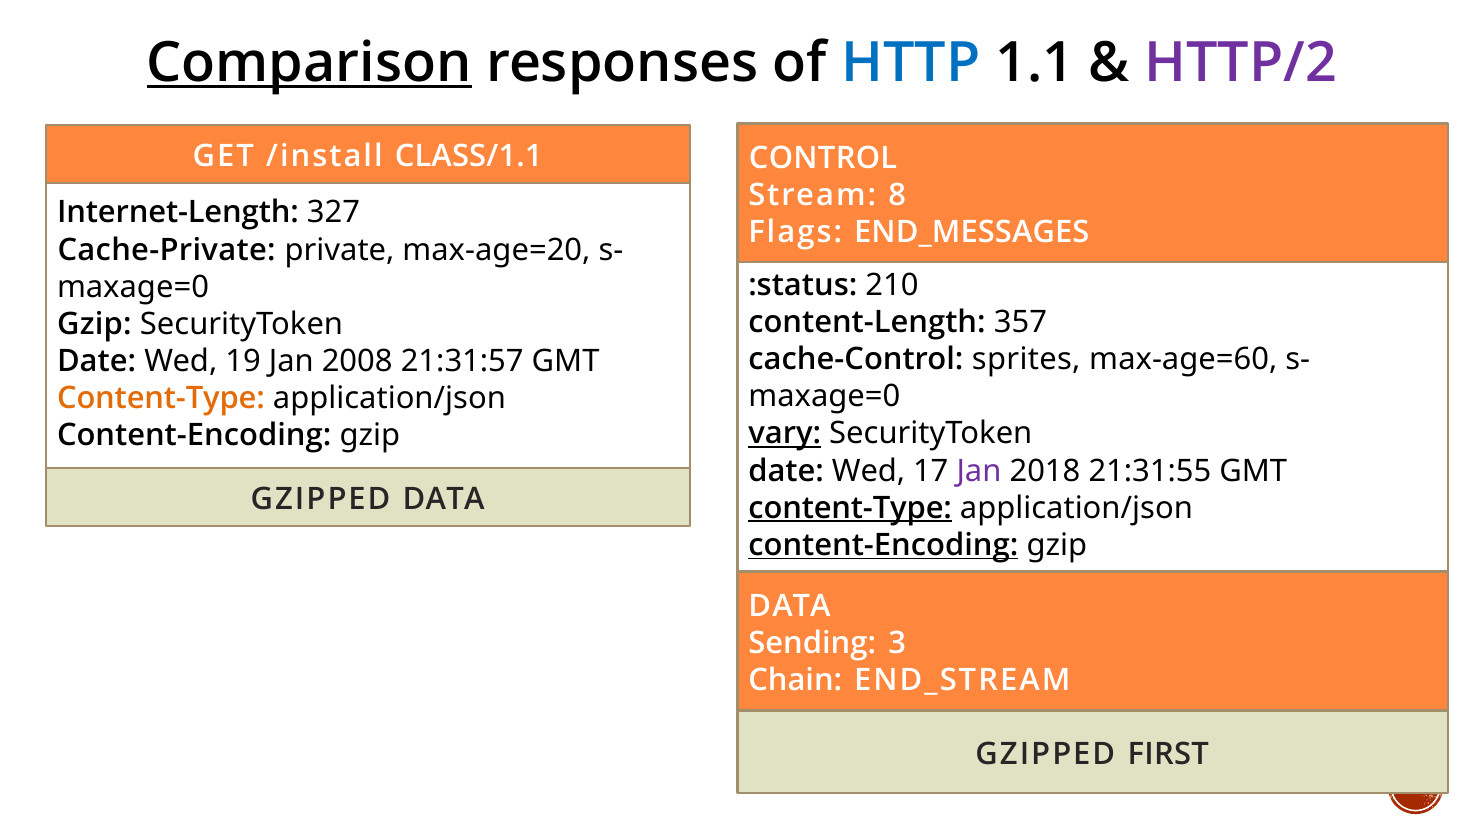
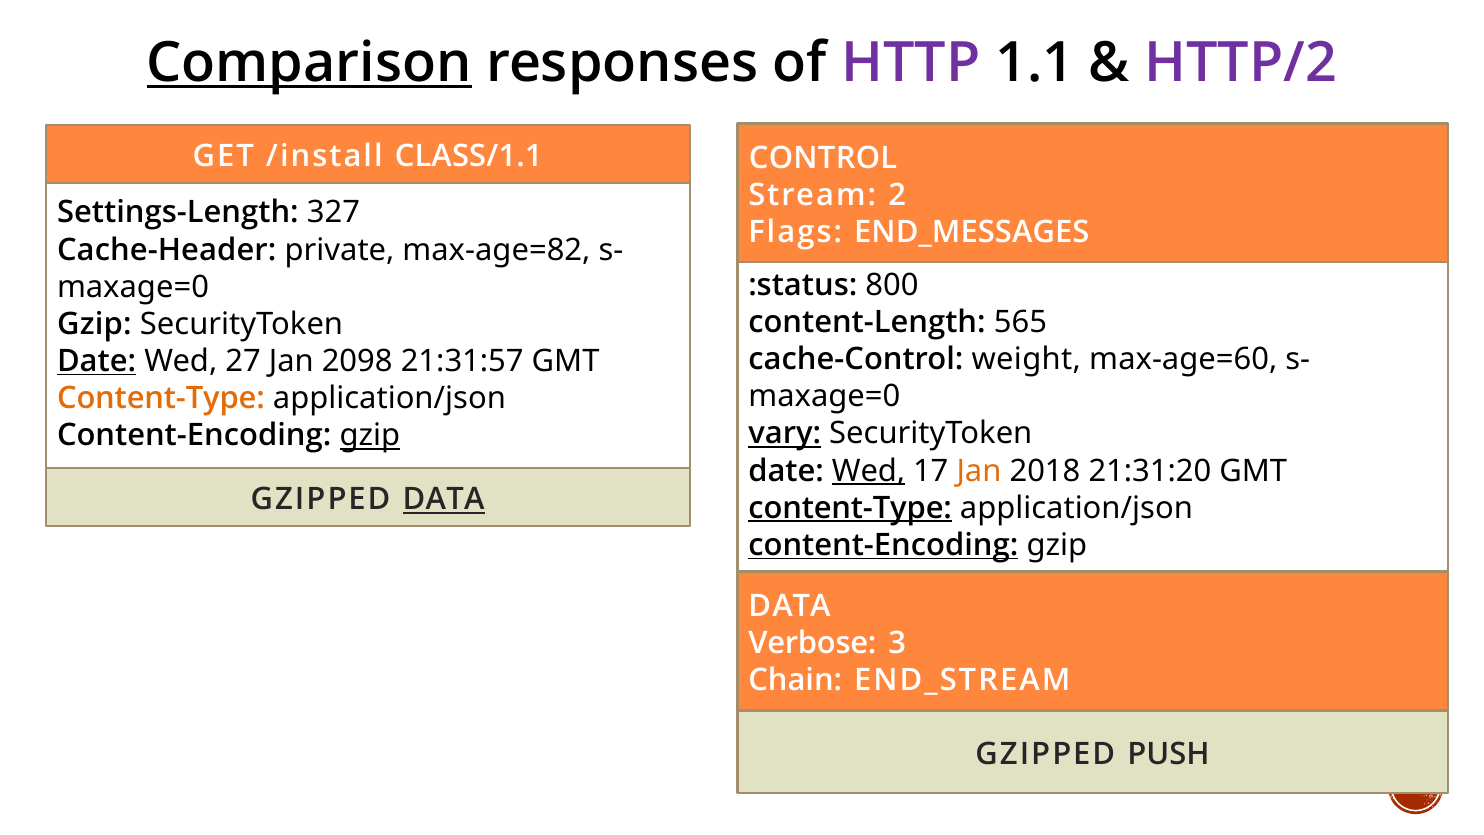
HTTP colour: blue -> purple (911, 63)
8: 8 -> 2 (897, 195)
Internet-Length: Internet-Length -> Settings-Length (178, 213)
Cache-Private: Cache-Private -> Cache-Header (167, 250)
max-age=20: max-age=20 -> max-age=82 (496, 250)
210: 210 -> 800 (892, 285)
357: 357 -> 565 (1021, 322)
sprites: sprites -> weight (1026, 359)
Date underline: none -> present (97, 361)
19: 19 -> 27 (243, 361)
2008: 2008 -> 2098 (357, 361)
gzip underline: none -> present (370, 435)
Wed underline: none -> present (869, 471)
Jan colour: purple -> orange (979, 471)
21:31:55: 21:31:55 -> 21:31:20 (1150, 471)
DATA underline: none -> present (444, 499)
Sending: Sending -> Verbose (812, 643)
FIRST: FIRST -> PUSH (1168, 754)
